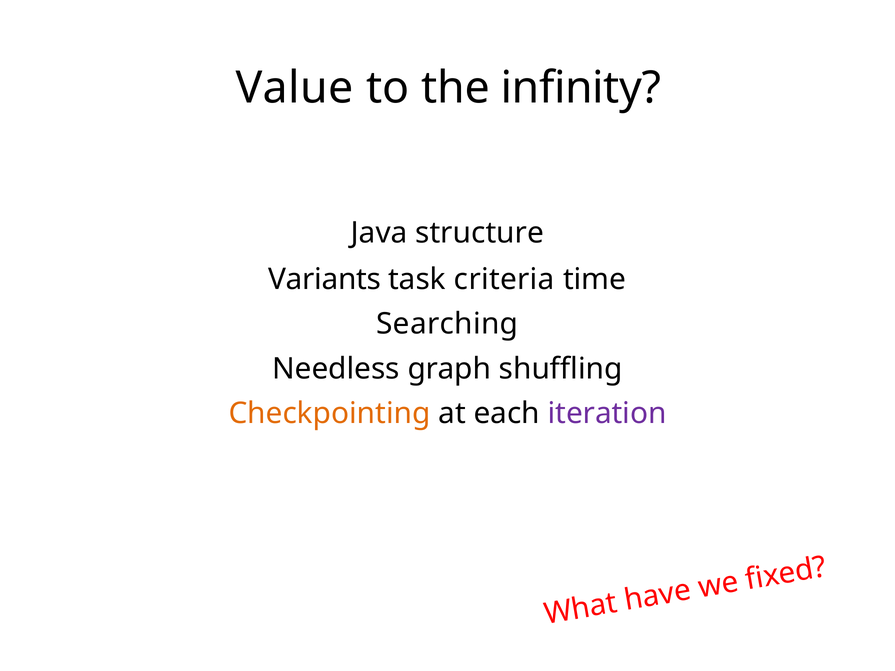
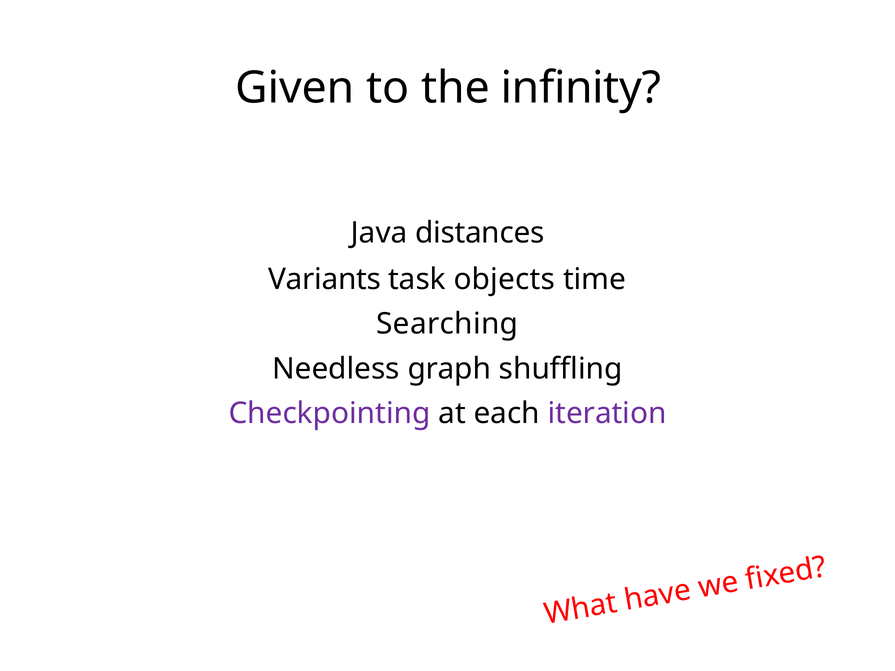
Value: Value -> Given (295, 88)
structure: structure -> distances (480, 233)
criteria: criteria -> objects (504, 279)
Checkpointing colour: orange -> purple (330, 414)
